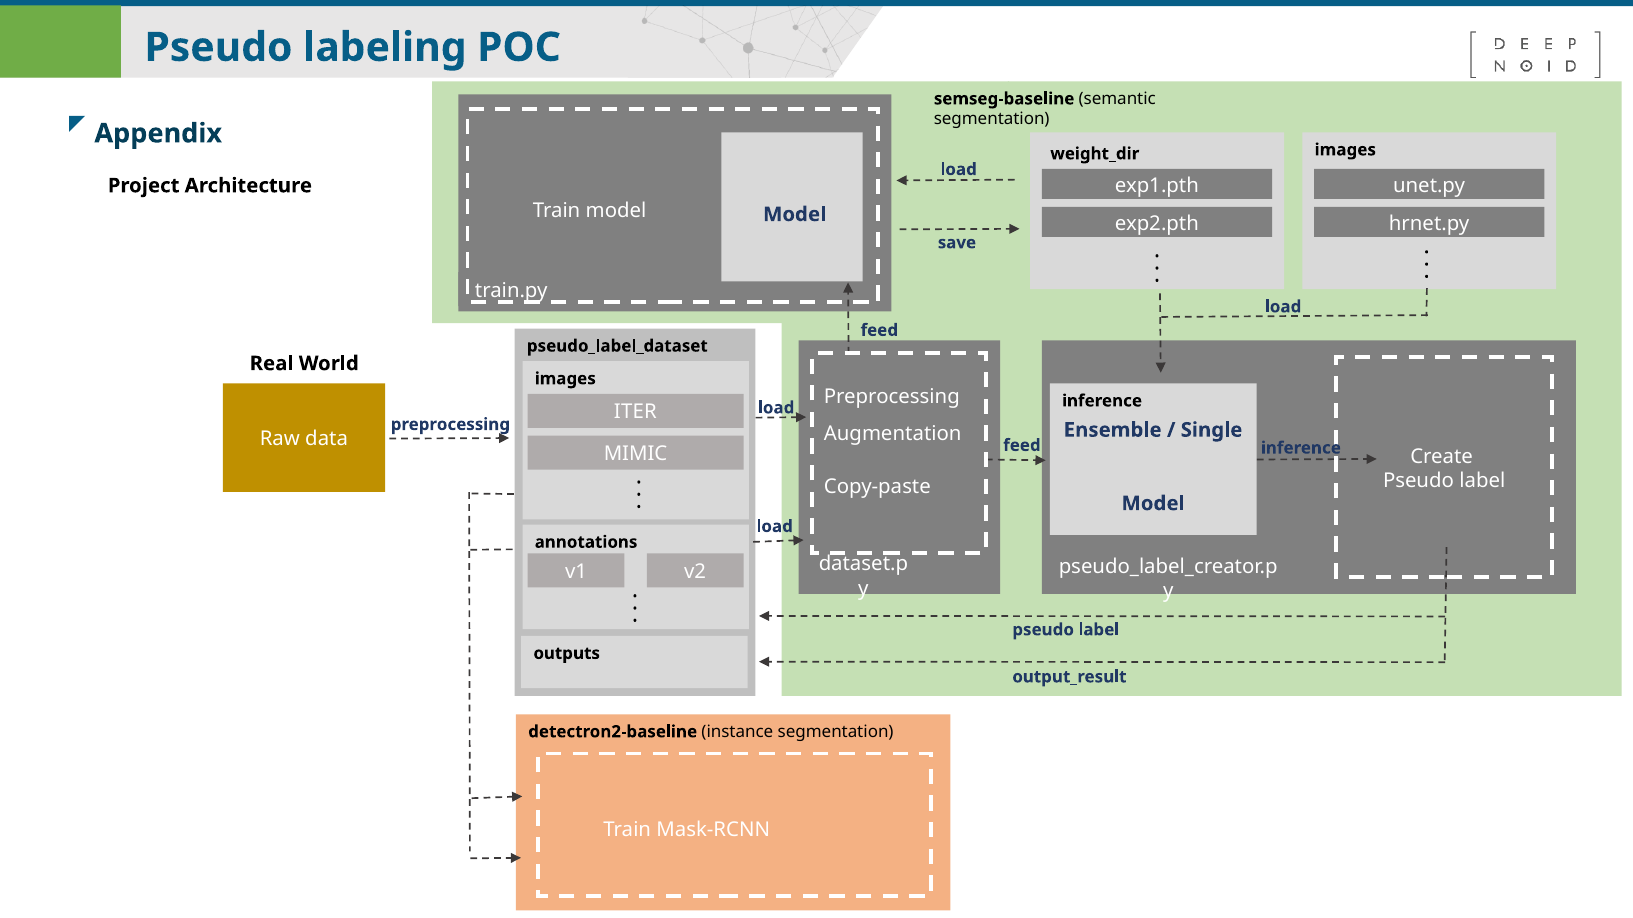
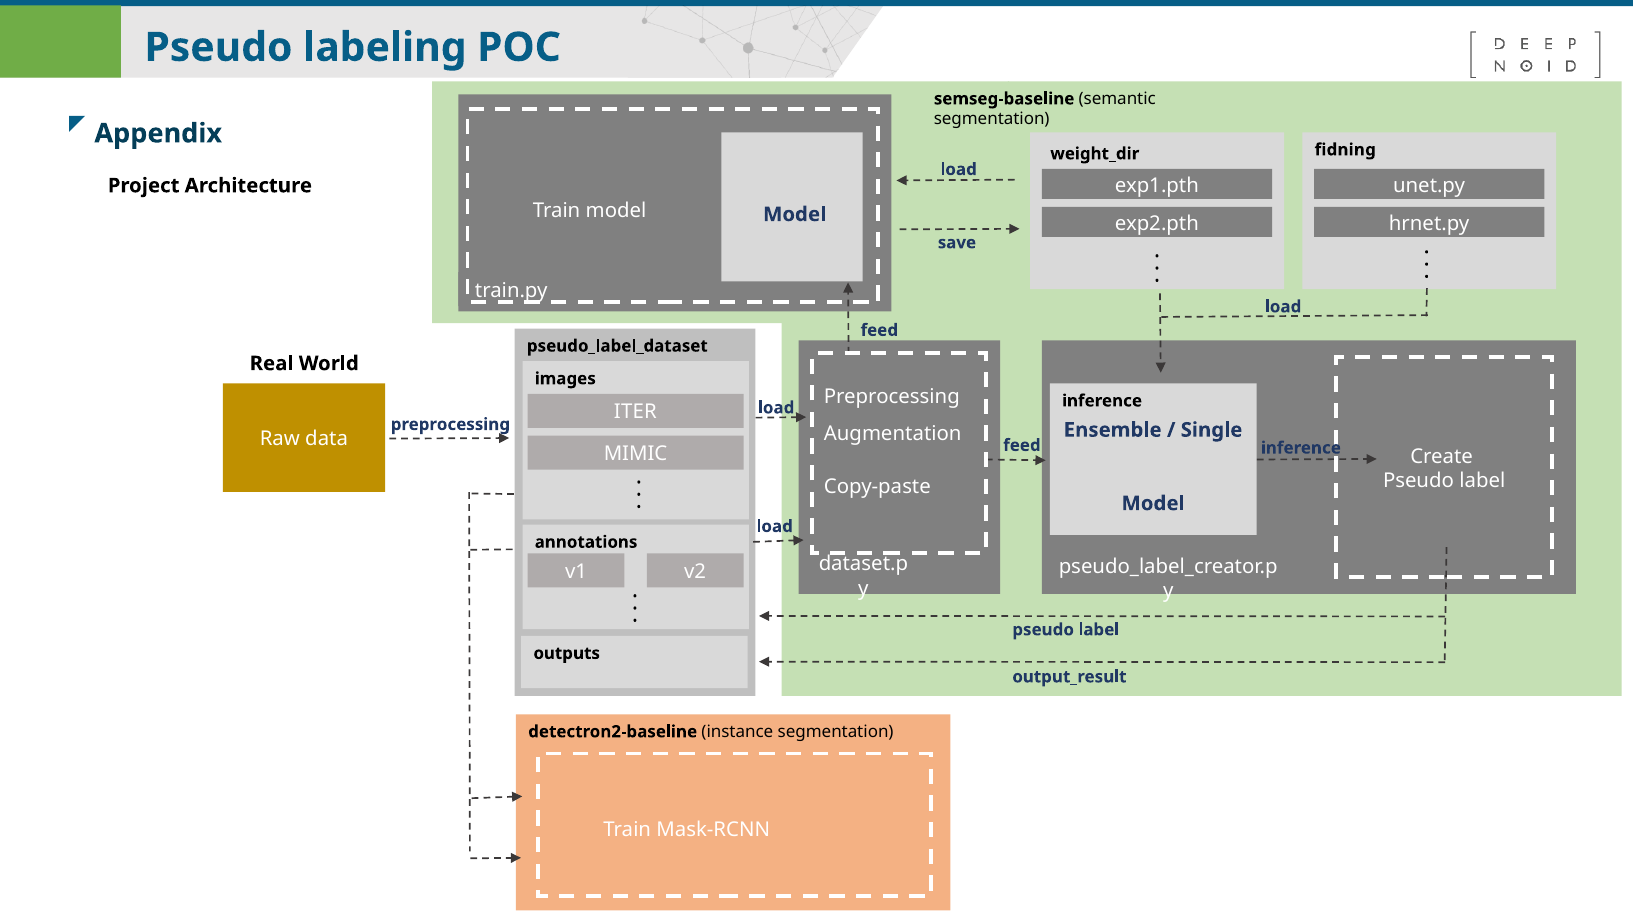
images: images -> fidning (1345, 150)
